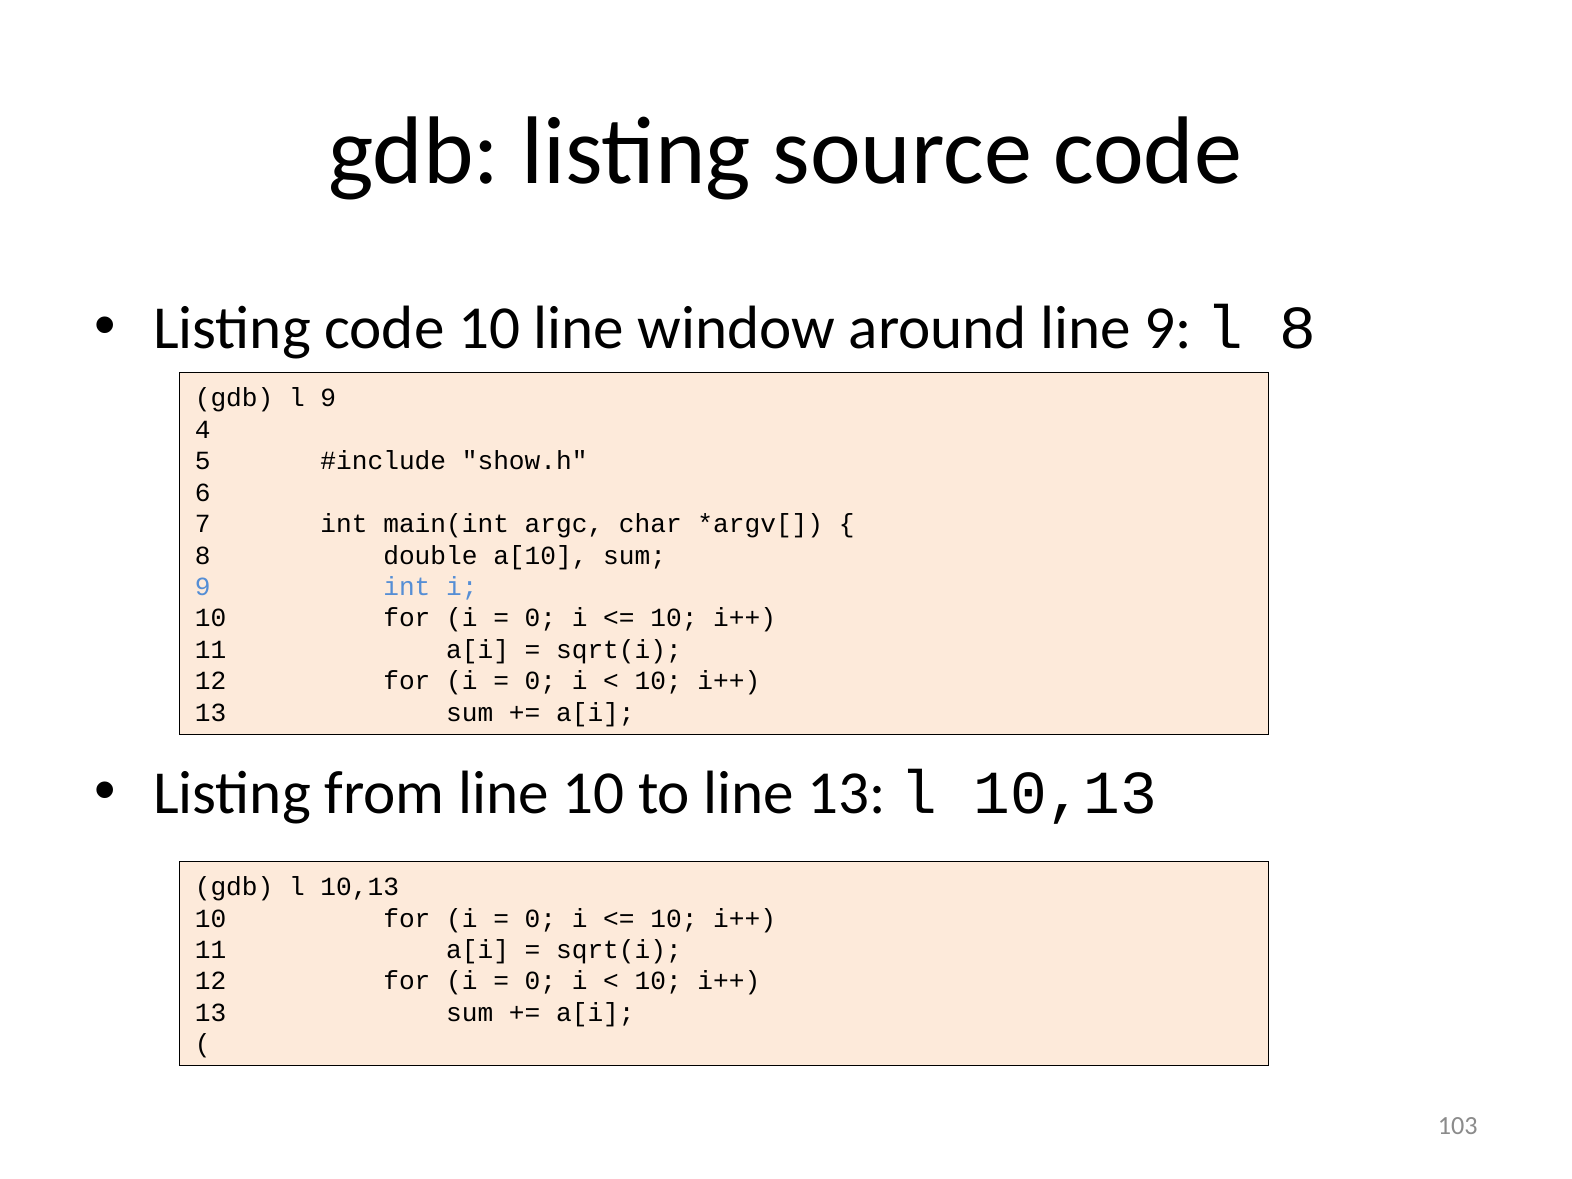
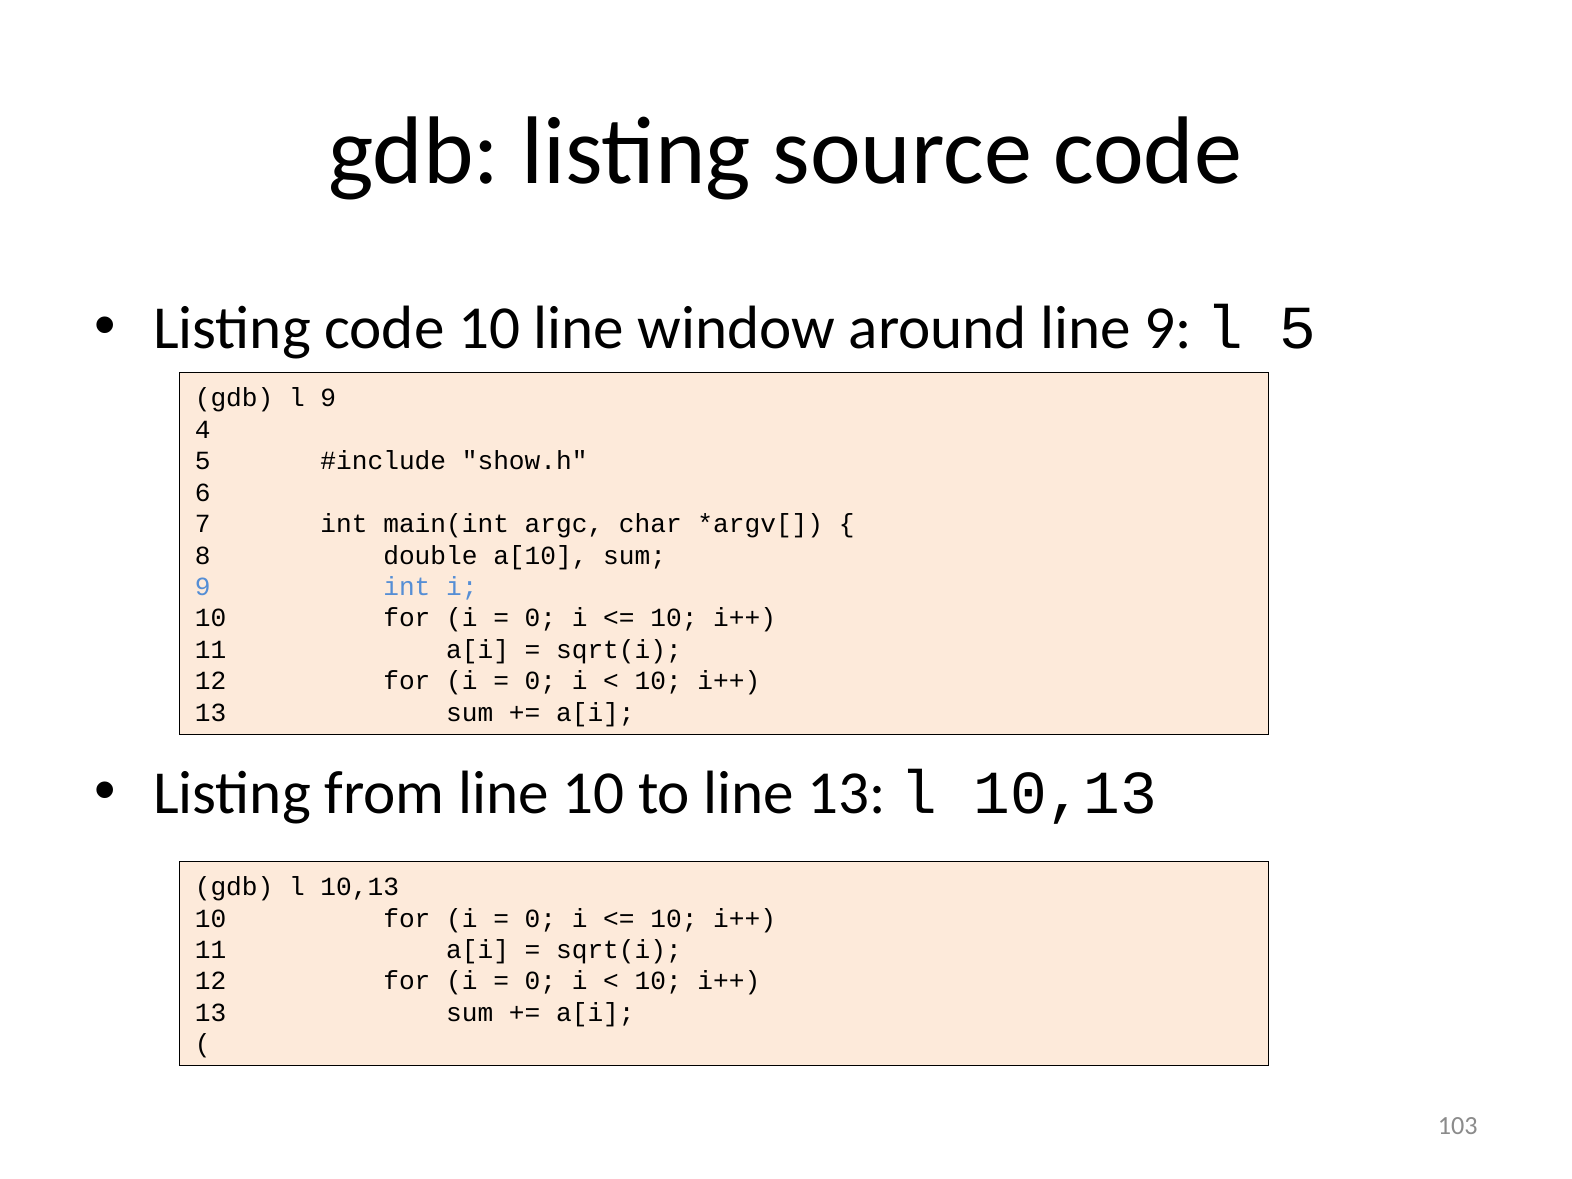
l 8: 8 -> 5 (1298, 329)
